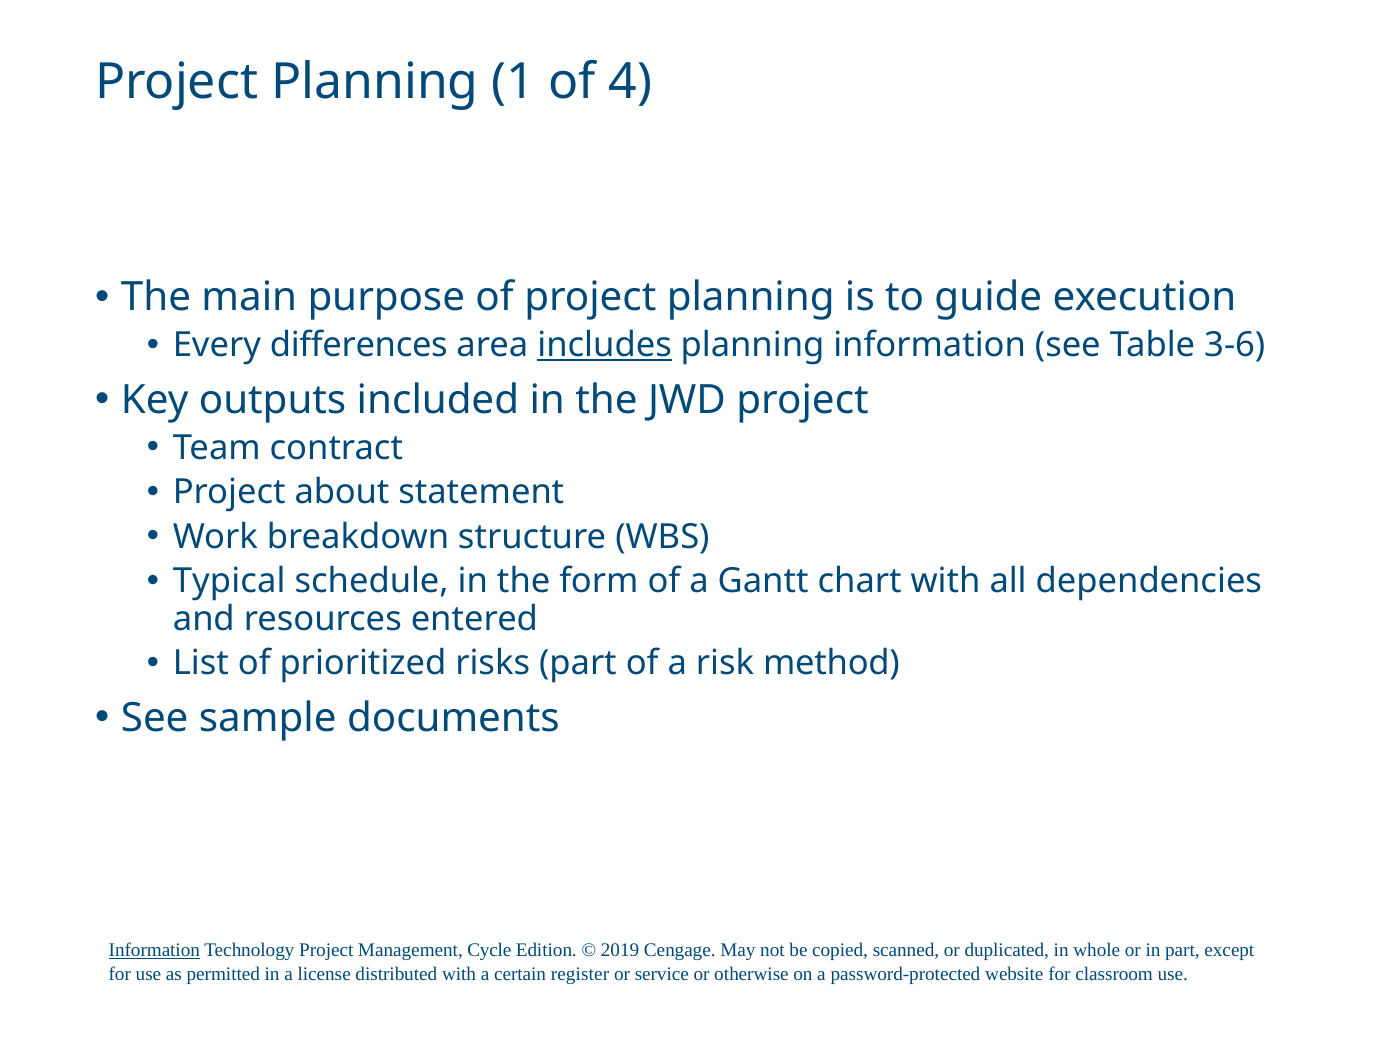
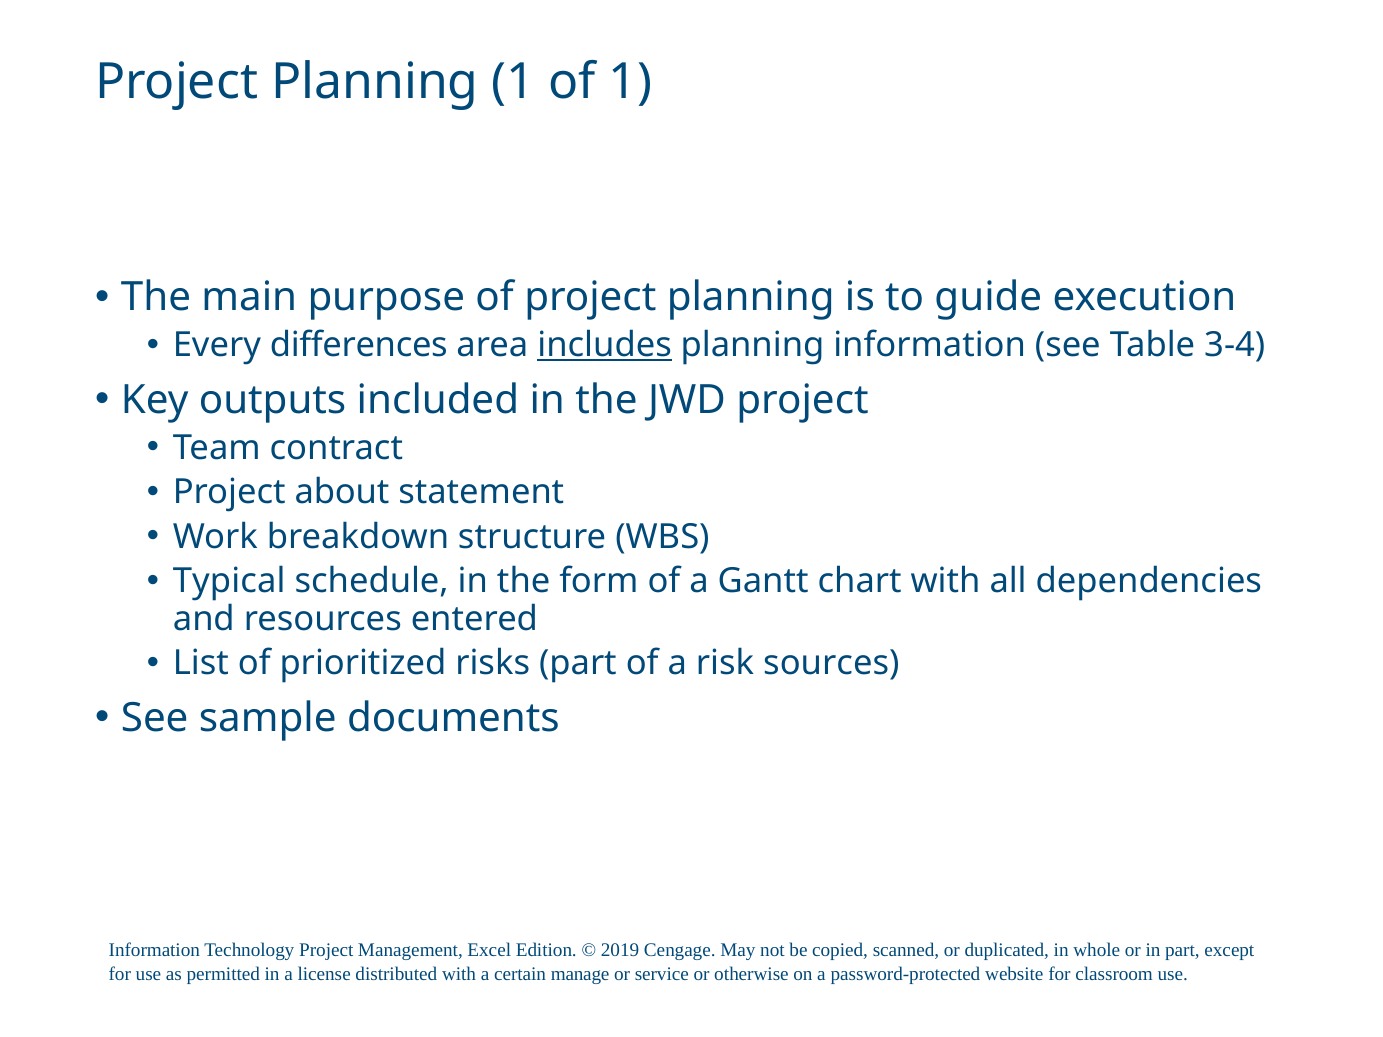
of 4: 4 -> 1 (630, 82)
3-6: 3-6 -> 3-4 (1235, 345)
method: method -> sources (831, 663)
Information underline: present -> none (154, 951)
Cycle: Cycle -> Excel (489, 951)
register: register -> manage (580, 974)
